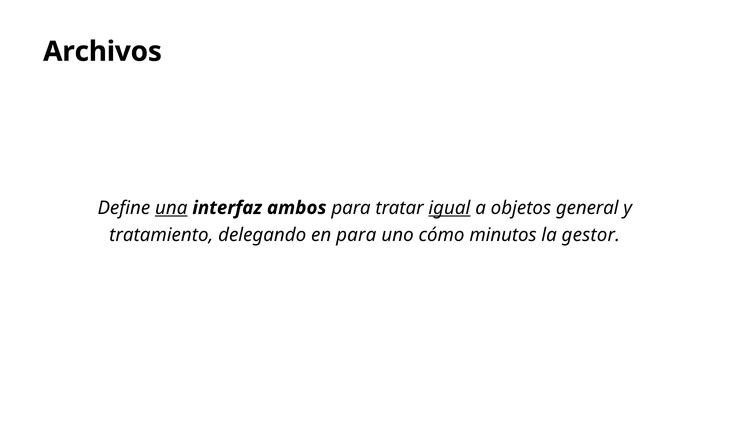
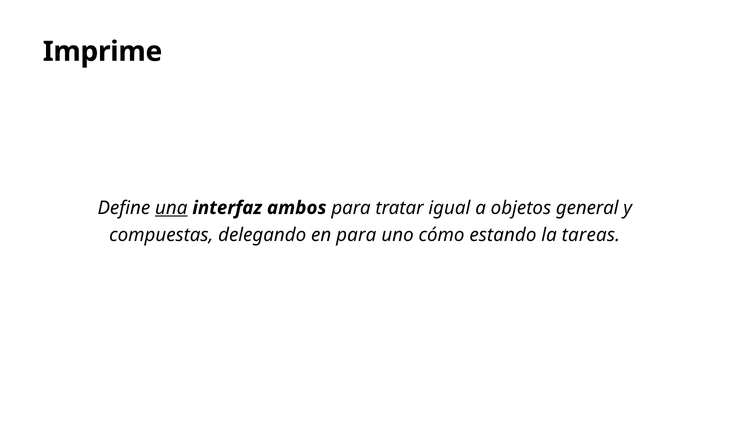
Archivos: Archivos -> Imprime (103, 52)
igual underline: present -> none (449, 207)
tratamiento: tratamiento -> compuestas (161, 234)
minutos: minutos -> estando (503, 234)
gestor: gestor -> tareas (591, 234)
